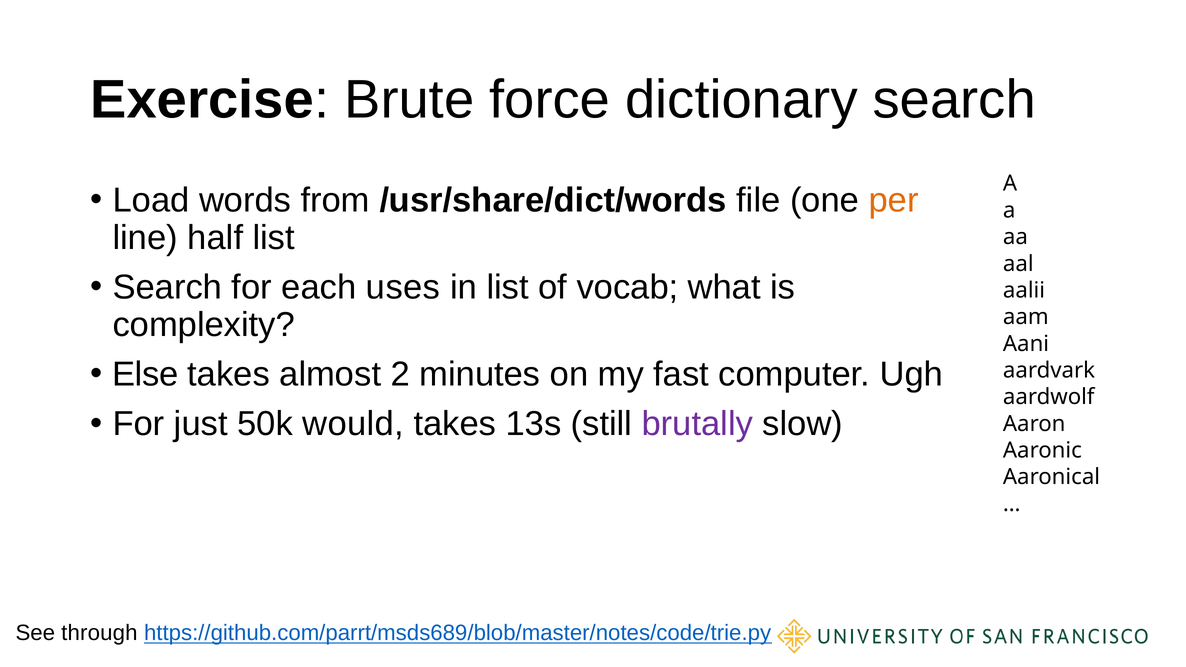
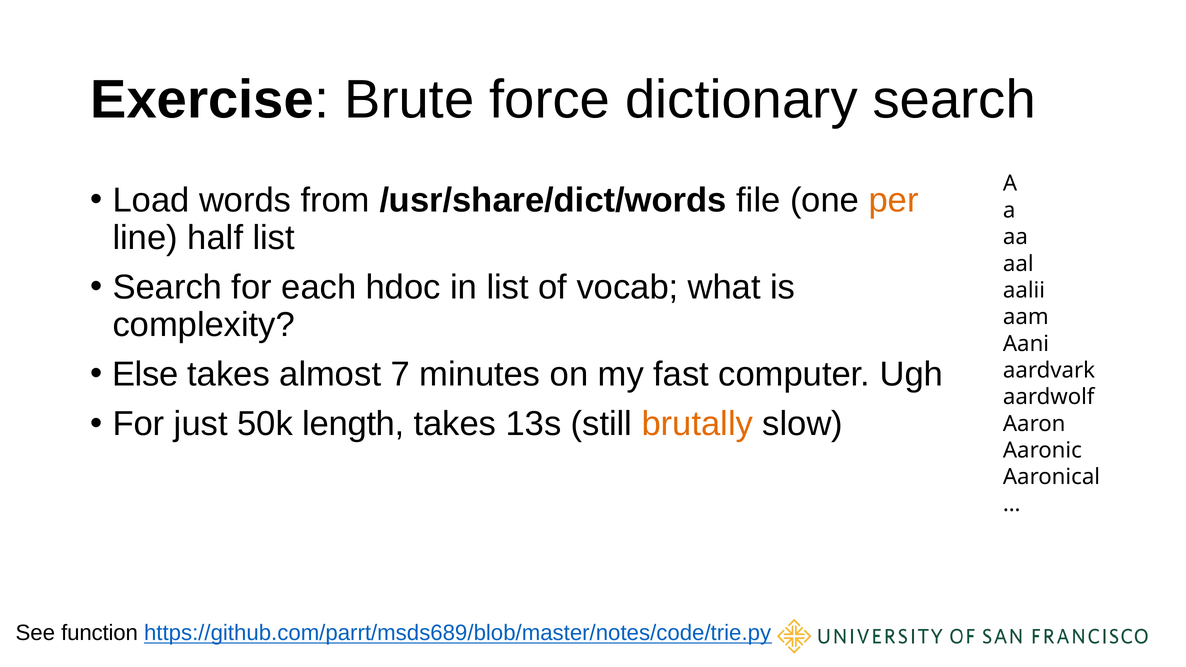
uses: uses -> hdoc (403, 287)
2: 2 -> 7 (400, 374)
would: would -> length (353, 424)
brutally colour: purple -> orange (697, 424)
through: through -> function (100, 633)
